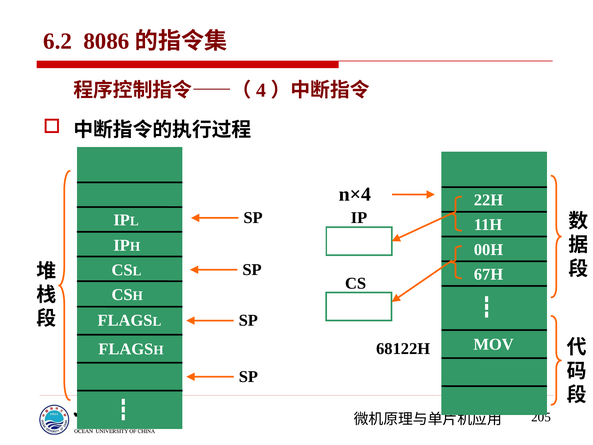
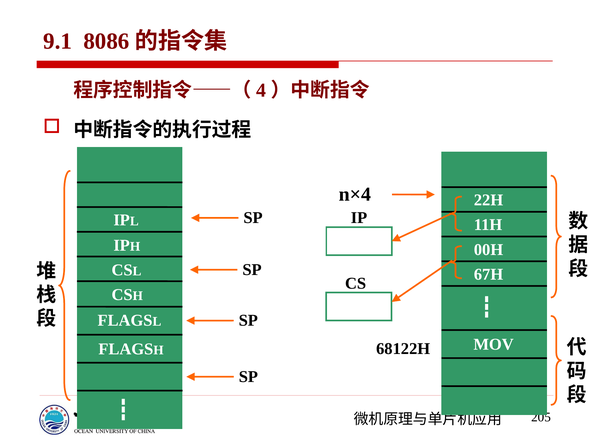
6.2: 6.2 -> 9.1 (58, 41)
